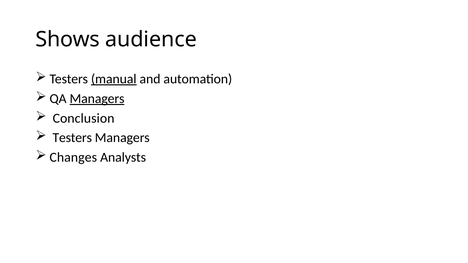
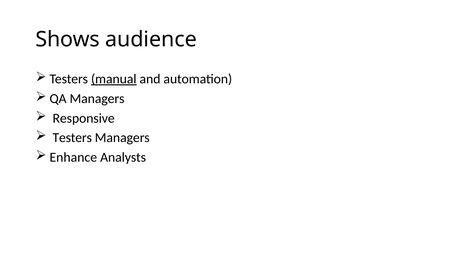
Managers underline: present -> none (97, 99)
Conclusion: Conclusion -> Responsive (84, 118)
Changes: Changes -> Enhance (73, 157)
